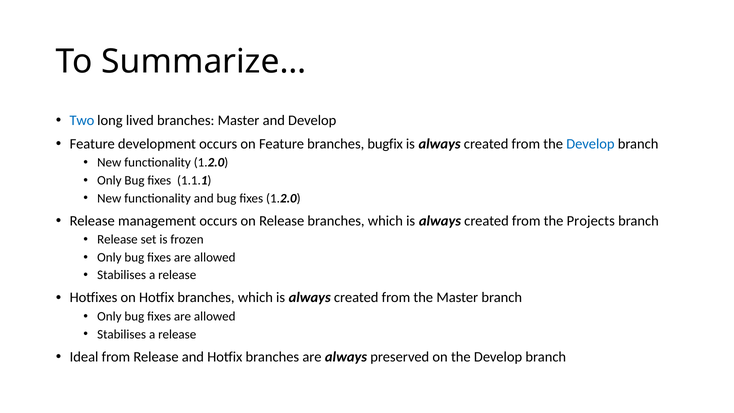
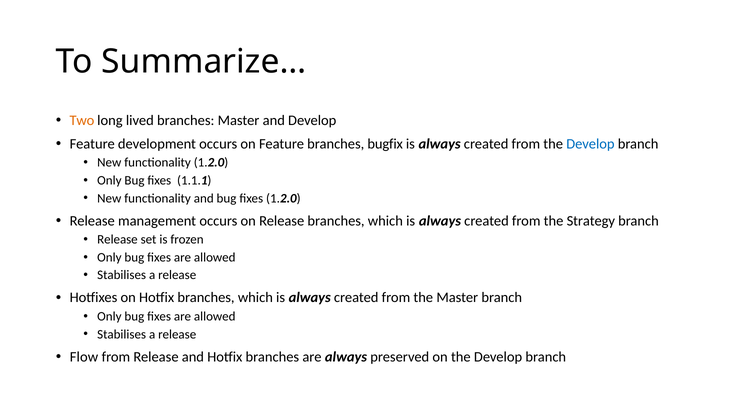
Two colour: blue -> orange (82, 120)
Projects: Projects -> Strategy (591, 221)
Ideal: Ideal -> Flow (84, 357)
